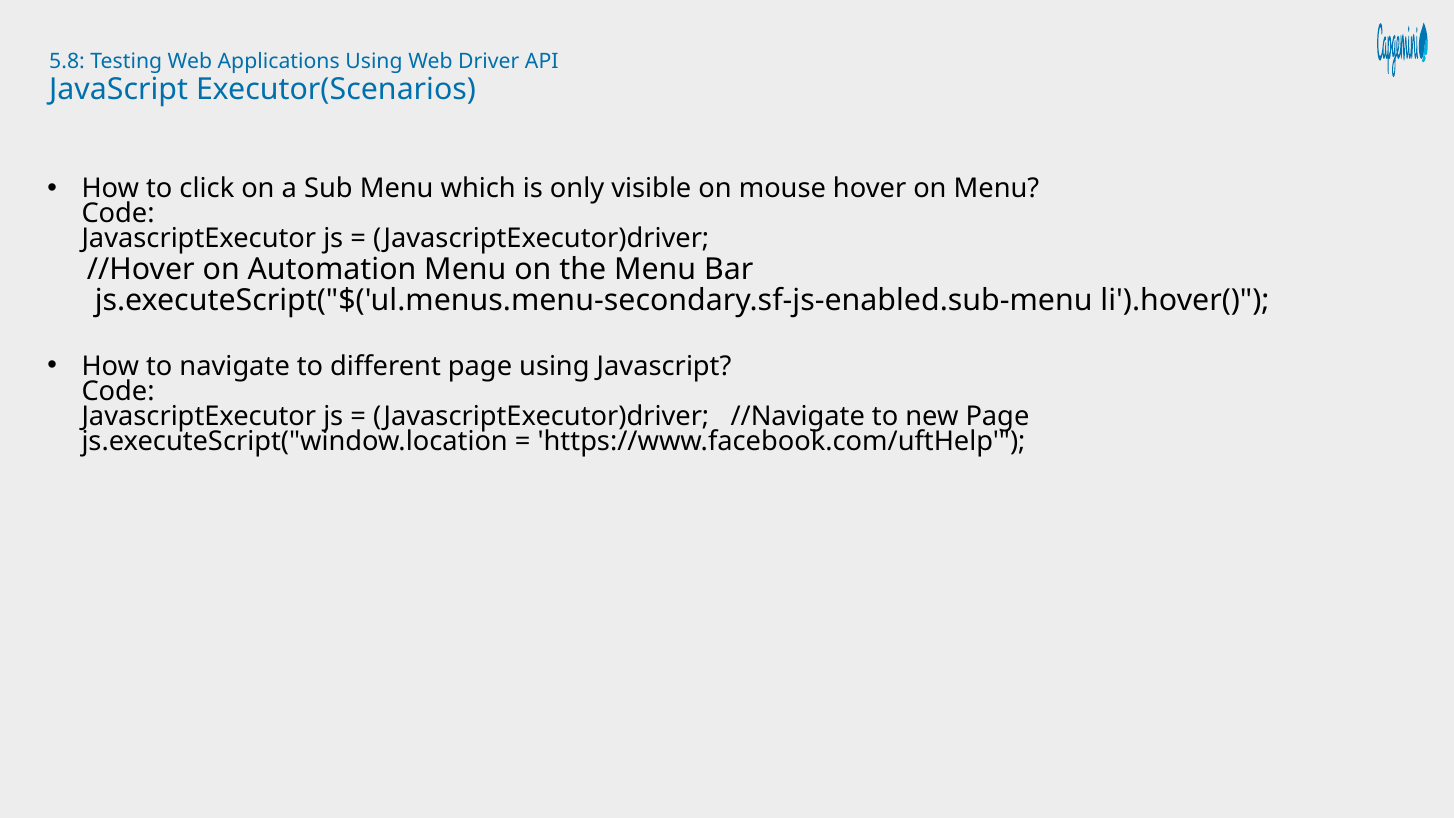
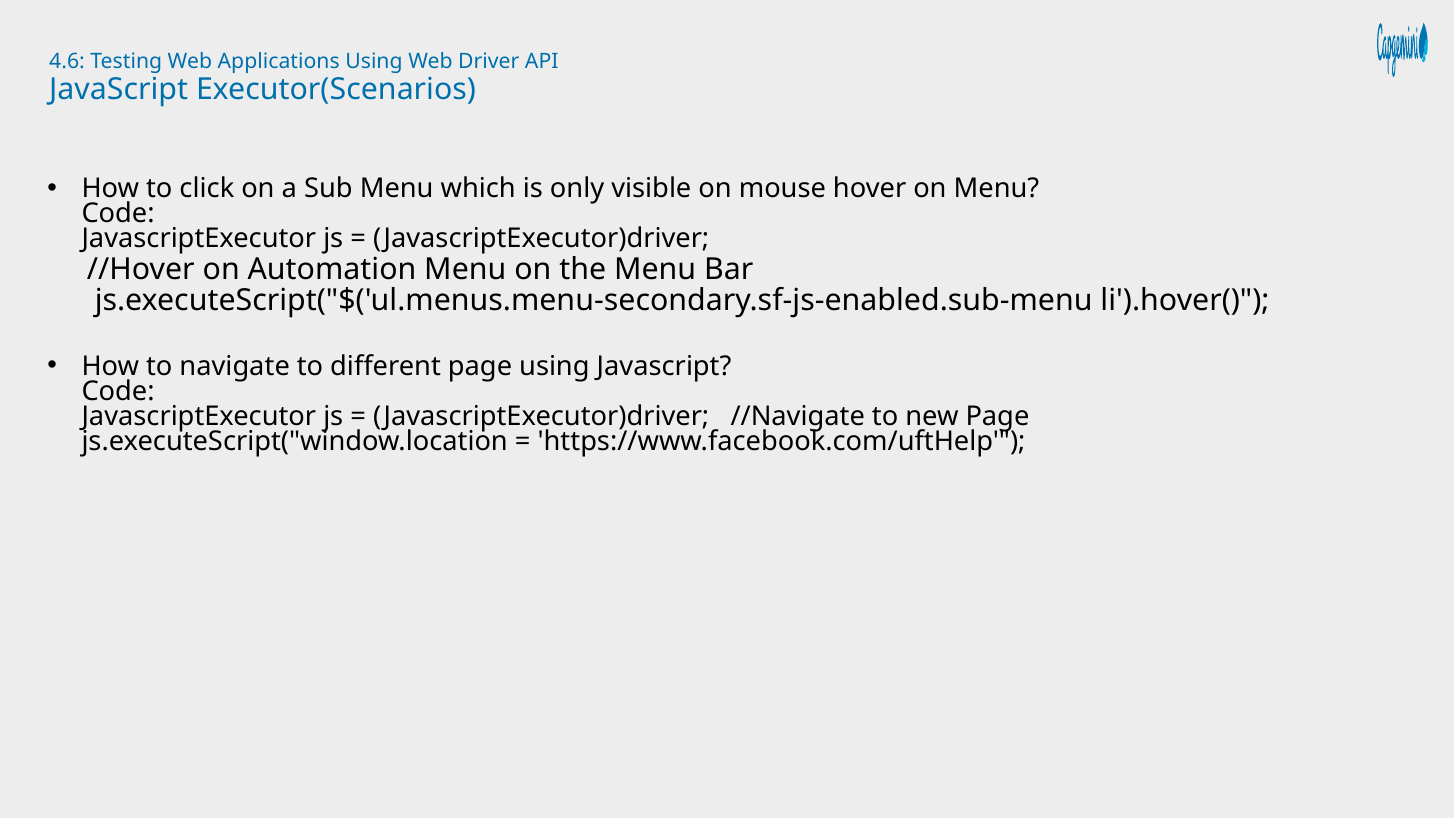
5.8: 5.8 -> 4.6 (67, 61)
